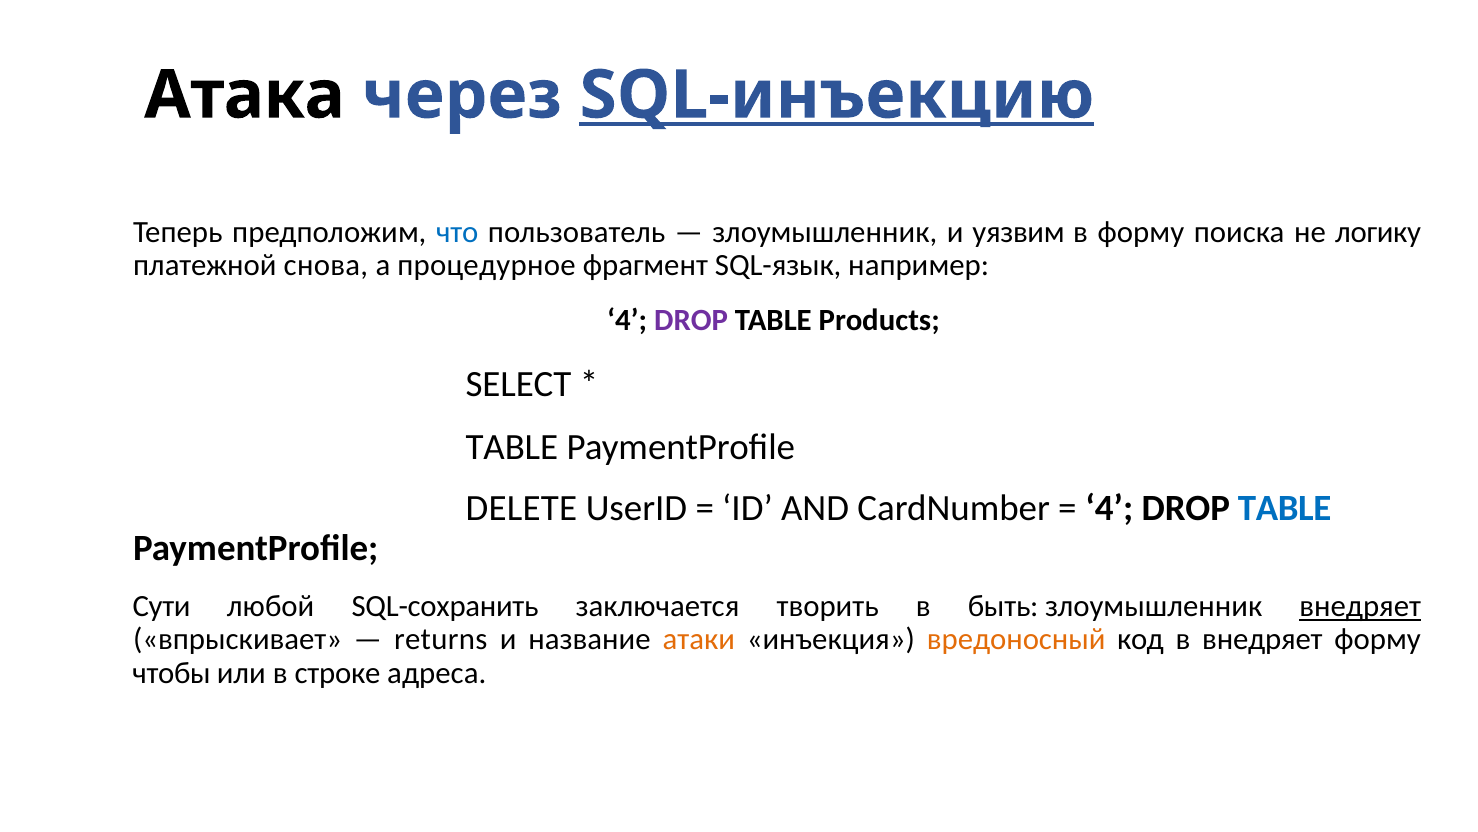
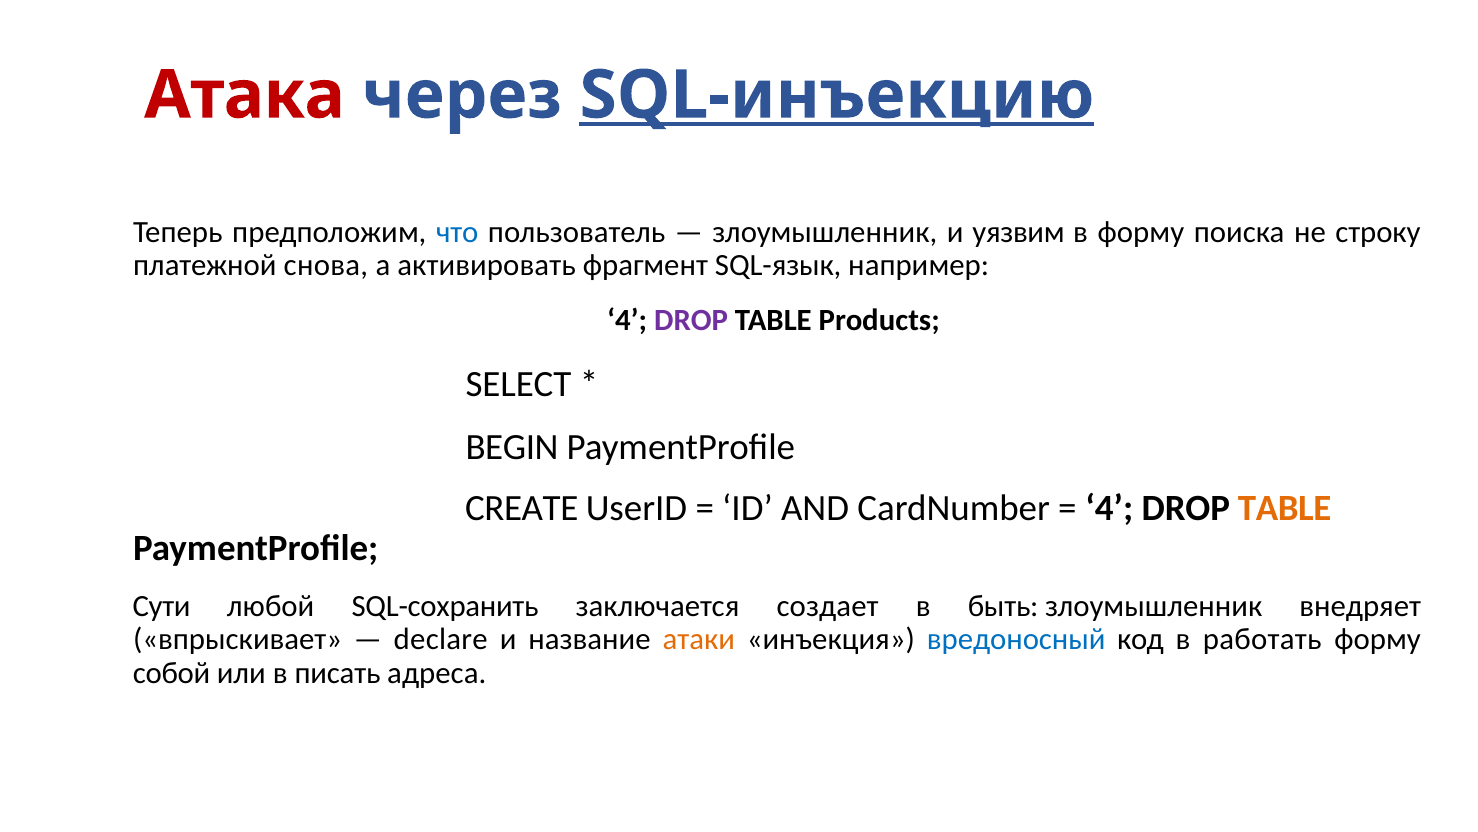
Атака colour: black -> red (244, 95)
логику: логику -> строку (1378, 232)
процедурное: процедурное -> активировать (487, 265)
TABLE: TABLE -> BEGIN (512, 446)
DELETE: DELETE -> CREATE (522, 508)
TABLE colour: blue -> orange (1285, 508)
творить: творить -> создает (828, 606)
внедряет underline: present -> none (1360, 606)
returns: returns -> declare (441, 639)
вредоносный colour: orange -> blue (1016, 639)
в внедряет: внедряет -> работать (1262, 639)
чтобы: чтобы -> собой (172, 673)
строке: строке -> писать (338, 673)
